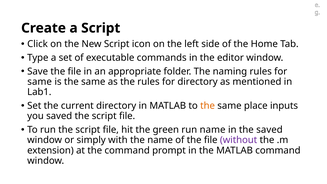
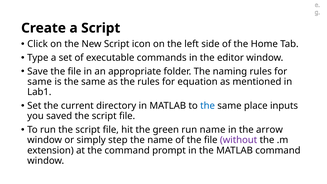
for directory: directory -> equation (198, 82)
the colour: orange -> blue (208, 106)
the saved: saved -> arrow (269, 130)
with: with -> step (118, 140)
